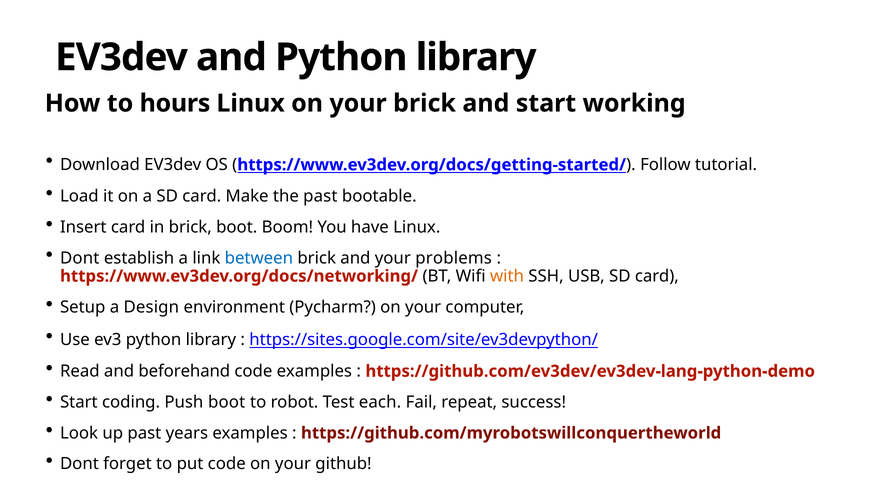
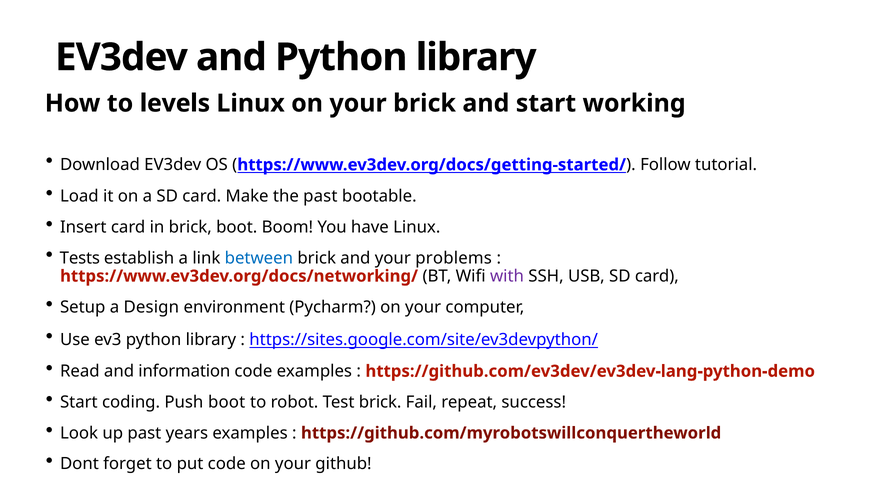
hours: hours -> levels (175, 103)
Dont: Dont -> Tests (80, 258)
with colour: orange -> purple (507, 276)
beforehand: beforehand -> information (184, 371)
Test each: each -> brick (380, 402)
